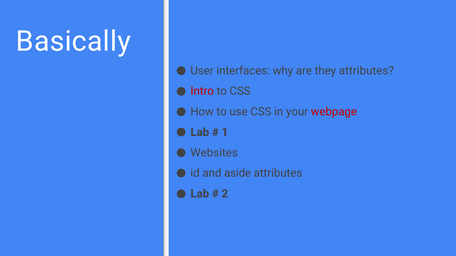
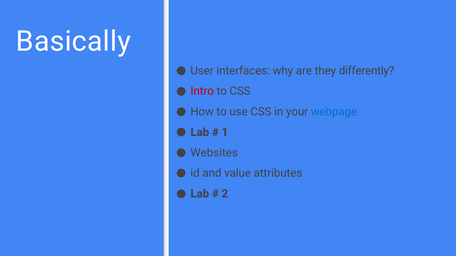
they attributes: attributes -> differently (367, 71)
webpage colour: red -> blue (334, 112)
aside: aside -> value (238, 173)
